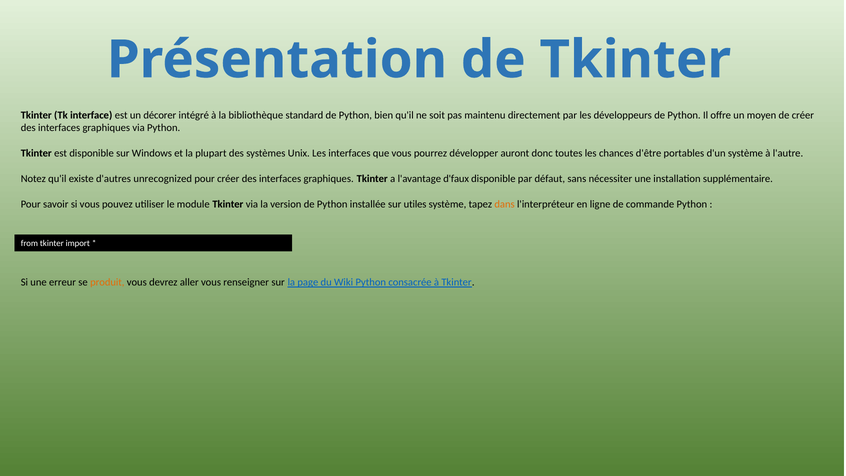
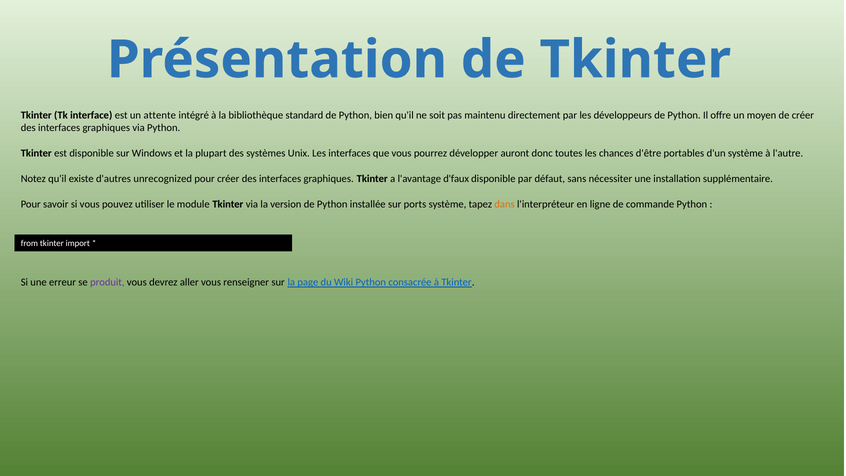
décorer: décorer -> attente (160, 115)
utiles: utiles -> ports (415, 204)
produit colour: orange -> purple (107, 282)
